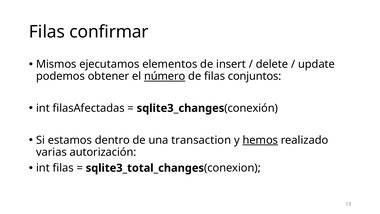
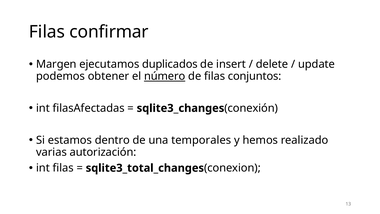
Mismos: Mismos -> Margen (56, 64)
elementos: elementos -> duplicados (170, 64)
transaction: transaction -> temporales (201, 140)
hemos underline: present -> none (260, 140)
